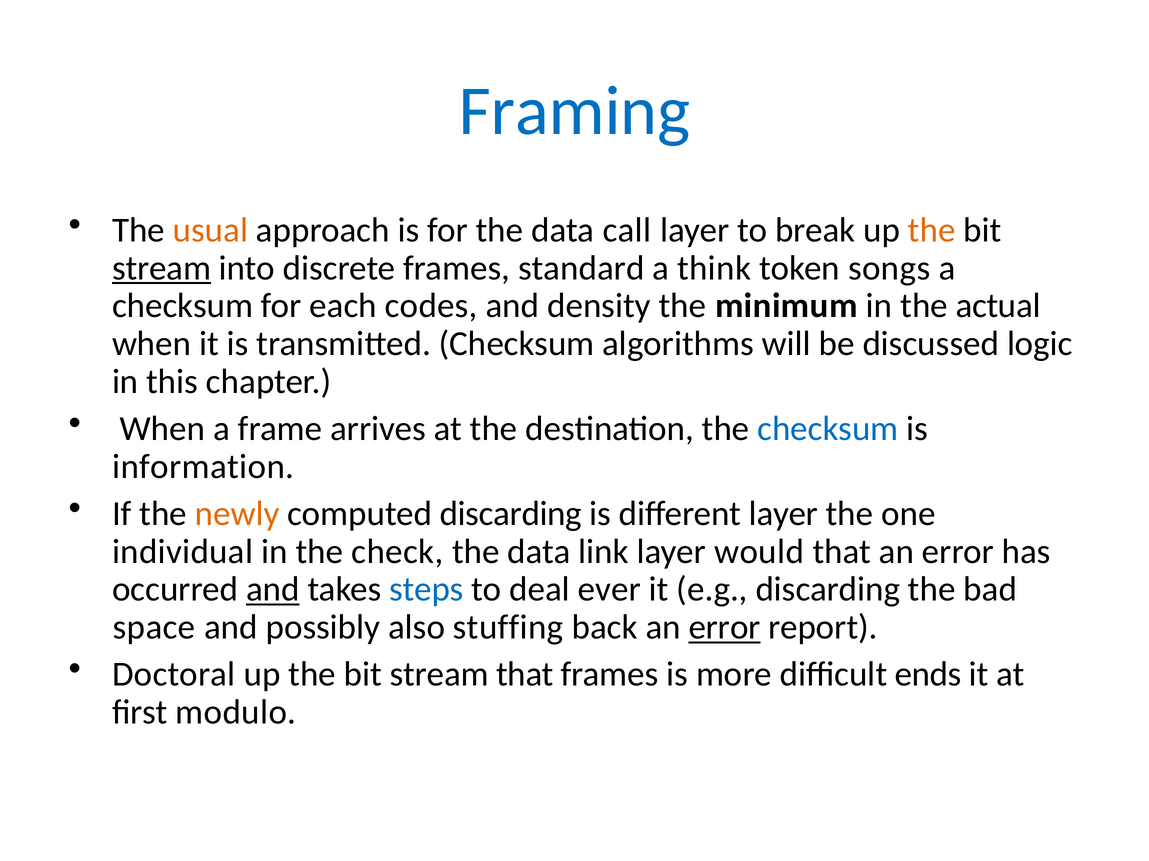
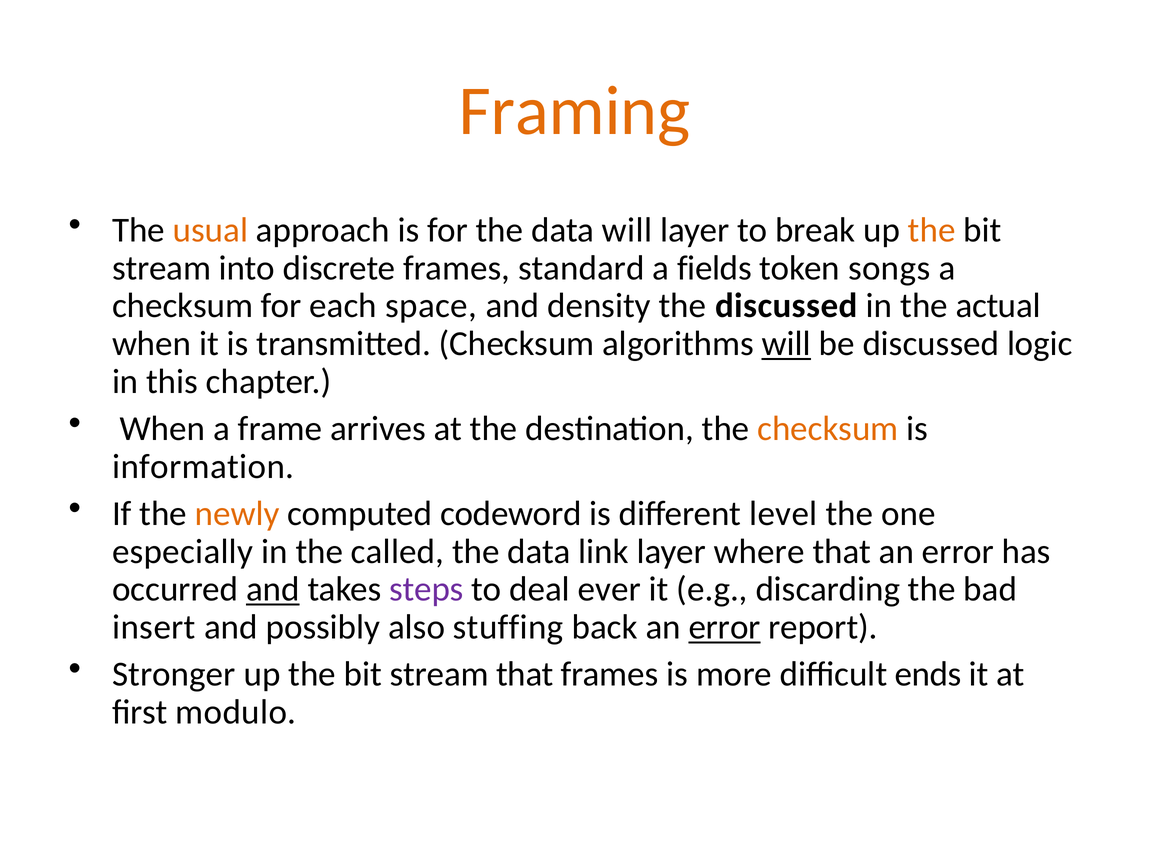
Framing colour: blue -> orange (575, 111)
data call: call -> will (627, 230)
stream underline: present -> none (162, 268)
think: think -> fields (714, 268)
codes: codes -> space (431, 306)
the minimum: minimum -> discussed (786, 306)
will underline: none -> present (786, 344)
checksum colour: blue -> orange (828, 429)
computed discarding: discarding -> codeword (511, 514)
different layer: layer -> level (783, 514)
individual: individual -> especially (183, 552)
check: check -> called (398, 552)
would: would -> where (759, 552)
steps colour: blue -> purple (427, 590)
space: space -> insert (154, 628)
Doctoral: Doctoral -> Stronger (174, 675)
